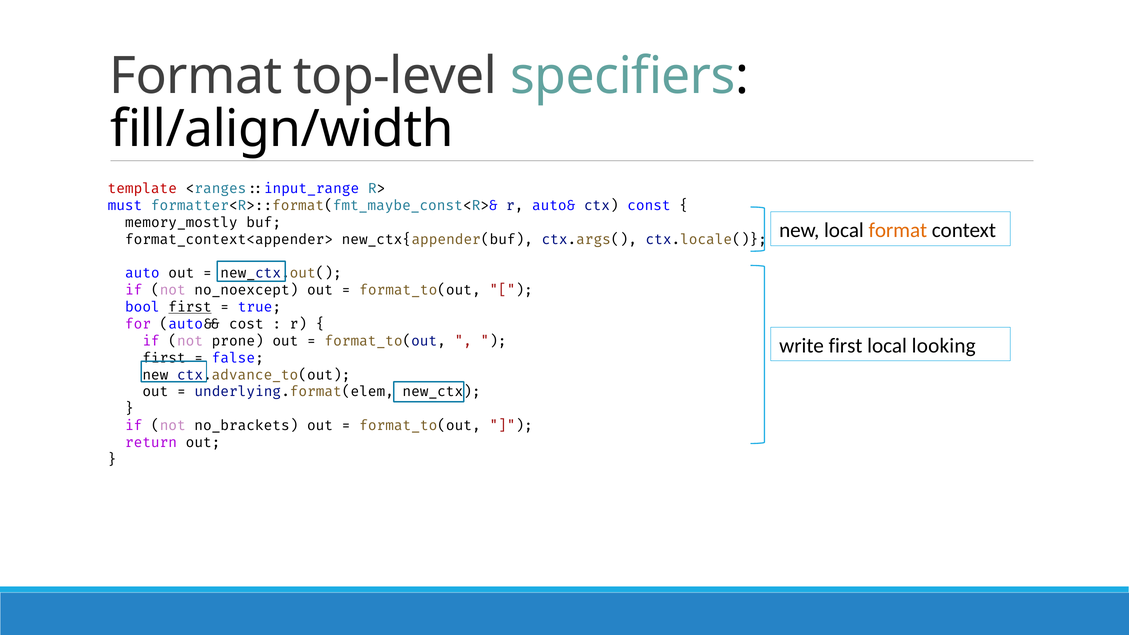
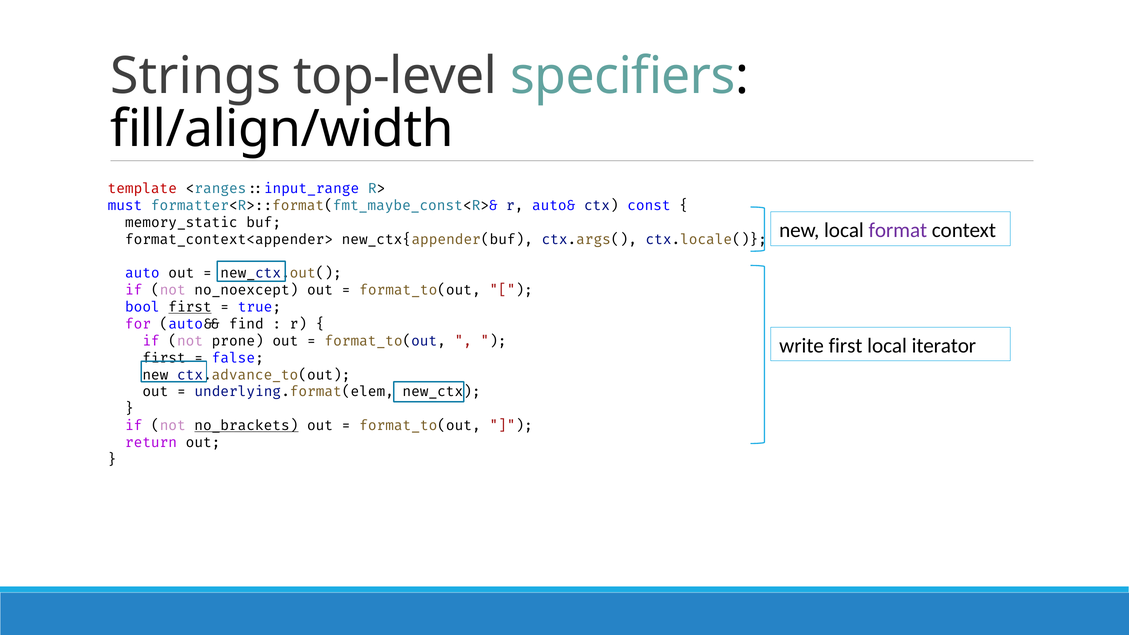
Format: Format -> Strings (195, 76)
memory_mostly: memory_mostly -> memory_static (181, 223)
format colour: orange -> purple (898, 230)
cost: cost -> find (246, 324)
looking: looking -> iterator (944, 346)
no_brackets underline: none -> present (246, 426)
